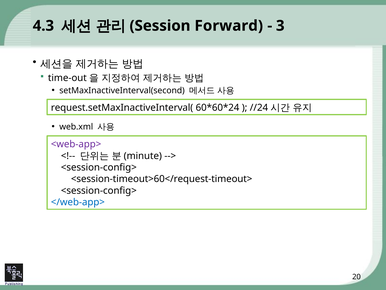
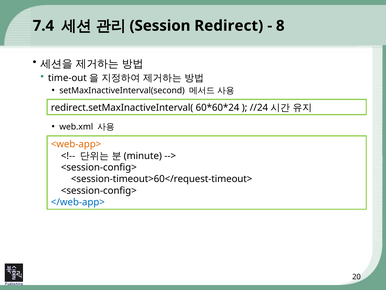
4.3: 4.3 -> 7.4 (43, 26)
Forward: Forward -> Redirect (229, 26)
3: 3 -> 8 (280, 26)
request.setMaxInactiveInterval(: request.setMaxInactiveInterval( -> redirect.setMaxInactiveInterval( (122, 108)
<web-app> colour: purple -> orange (76, 144)
